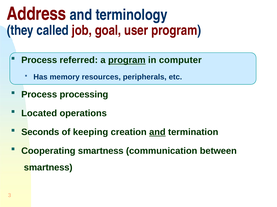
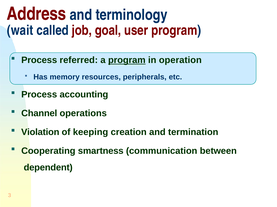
they: they -> wait (20, 30)
computer: computer -> operation (180, 60)
processing: processing -> accounting (84, 95)
Located: Located -> Channel (39, 114)
Seconds: Seconds -> Violation (40, 133)
and underline: present -> none (157, 133)
smartness: smartness -> dependent (48, 168)
